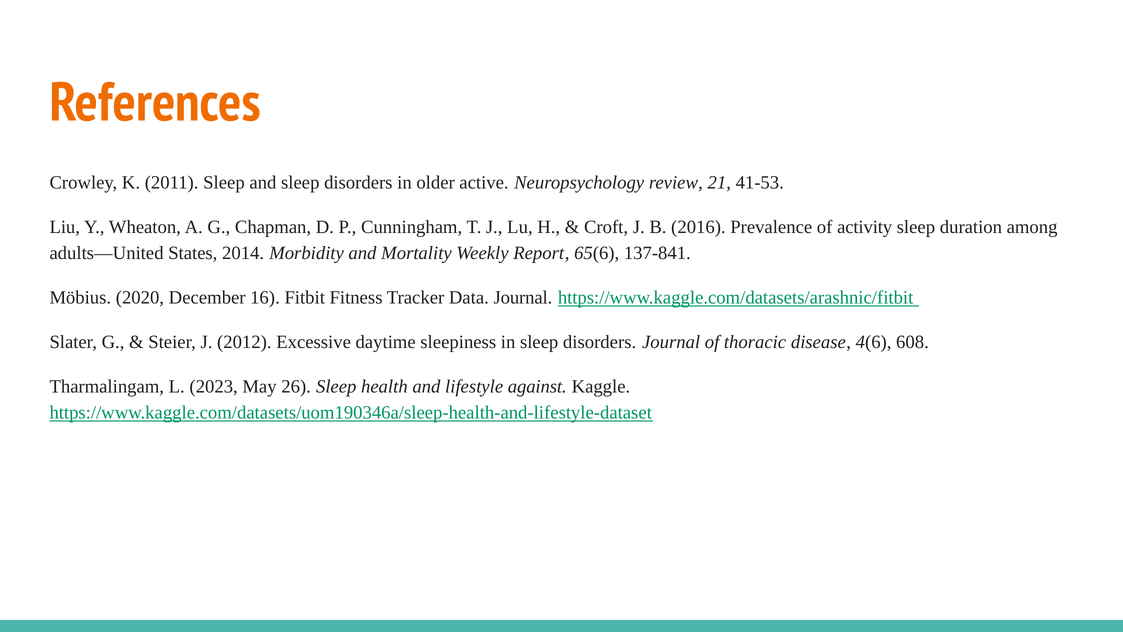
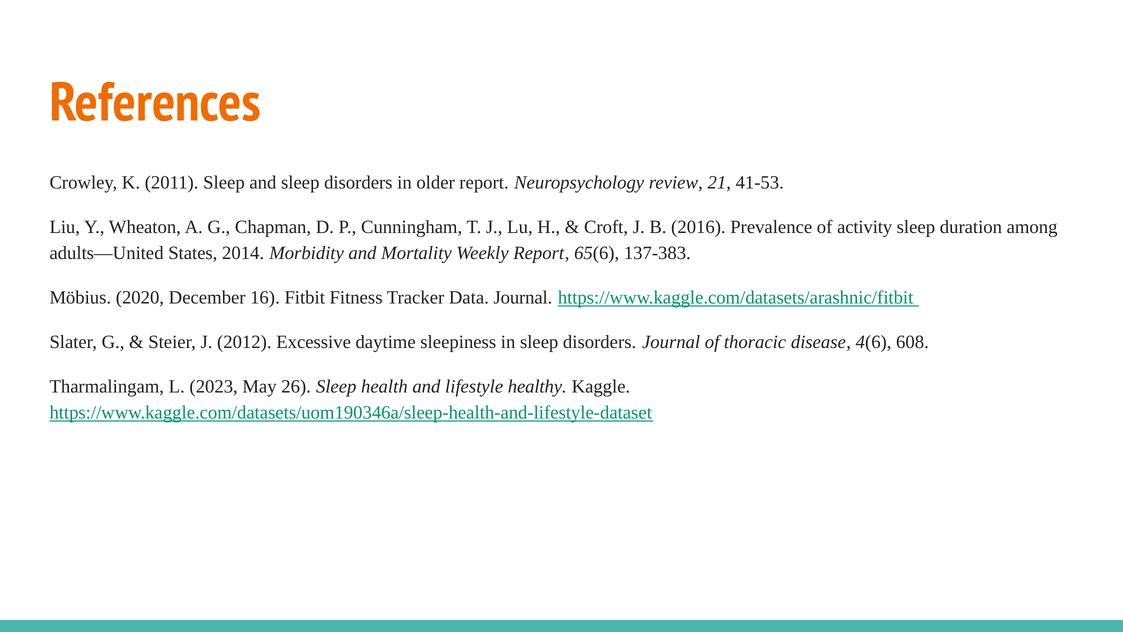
older active: active -> report (484, 183)
137-841: 137-841 -> 137-383 (657, 253)
against: against -> healthy (537, 387)
